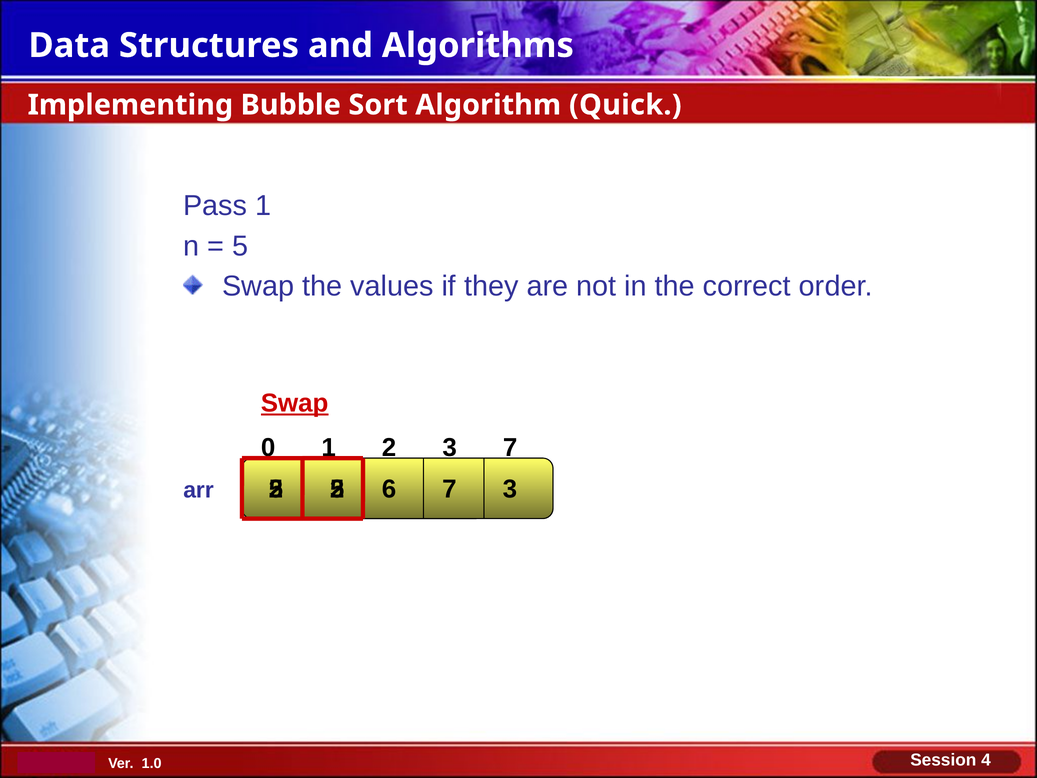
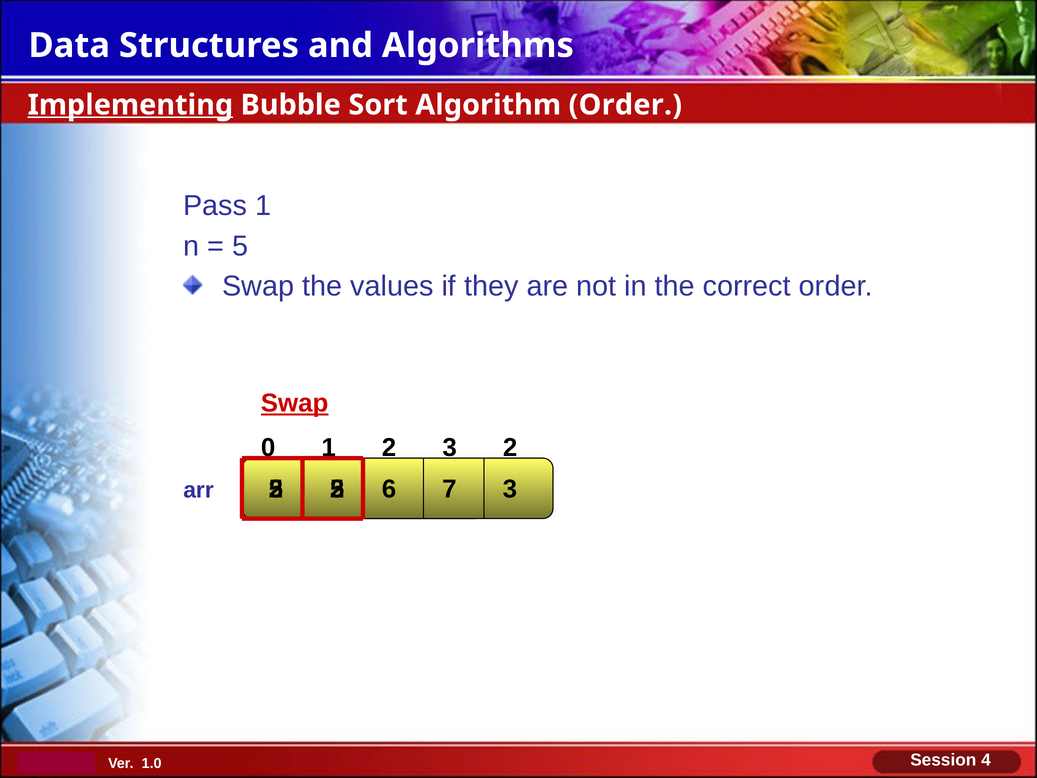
Implementing underline: none -> present (130, 105)
Algorithm Quick: Quick -> Order (625, 105)
7: 7 -> 2 (510, 447)
